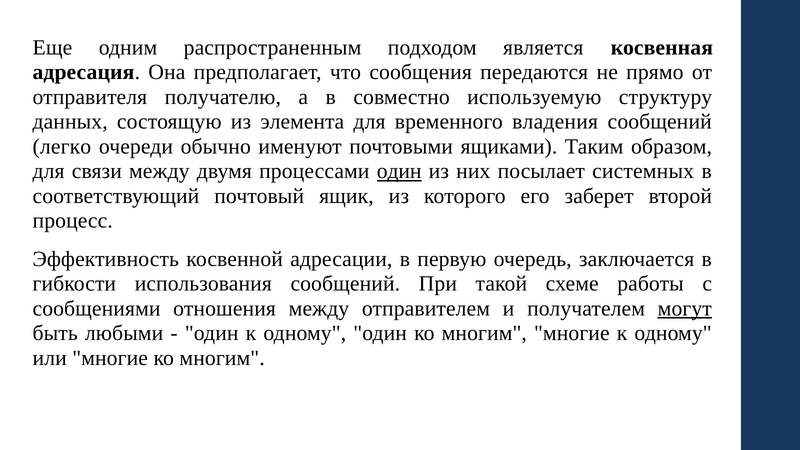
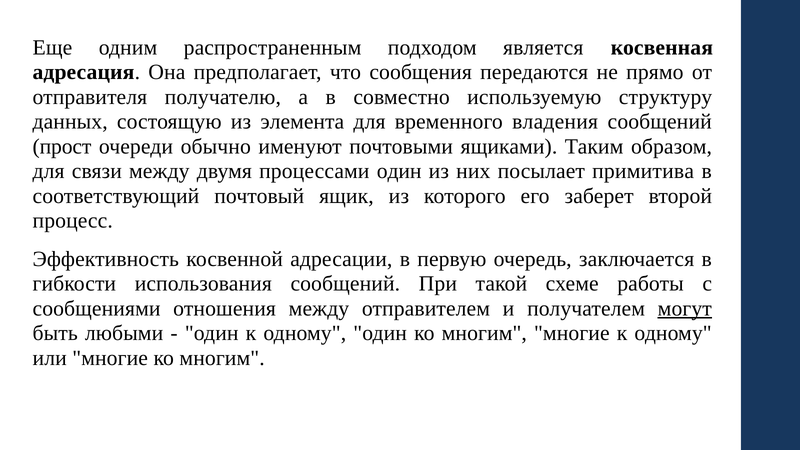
легко: легко -> прост (62, 147)
один underline: present -> none (399, 171)
системных: системных -> примитива (643, 171)
